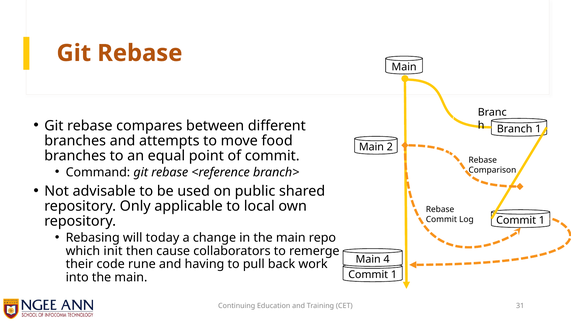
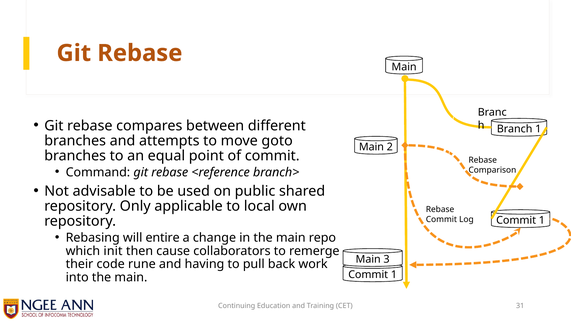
food: food -> goto (277, 141)
today: today -> entire (163, 238)
4: 4 -> 3 (387, 259)
